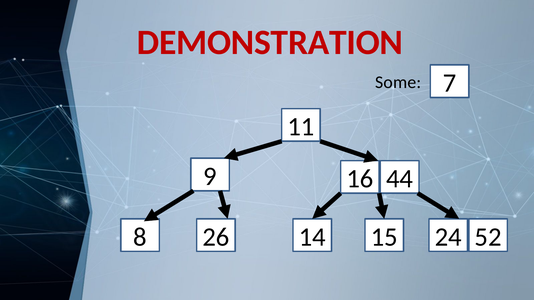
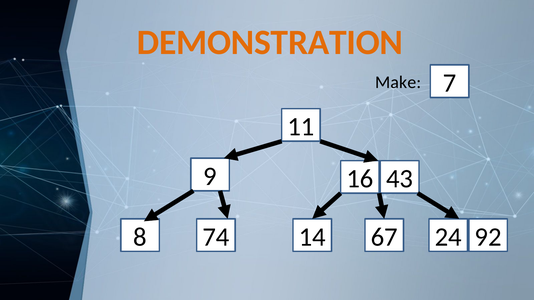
DEMONSTRATION colour: red -> orange (270, 43)
Some: Some -> Make (398, 82)
44: 44 -> 43 (400, 179)
26: 26 -> 74 (216, 237)
15: 15 -> 67 (384, 237)
52: 52 -> 92 (488, 237)
